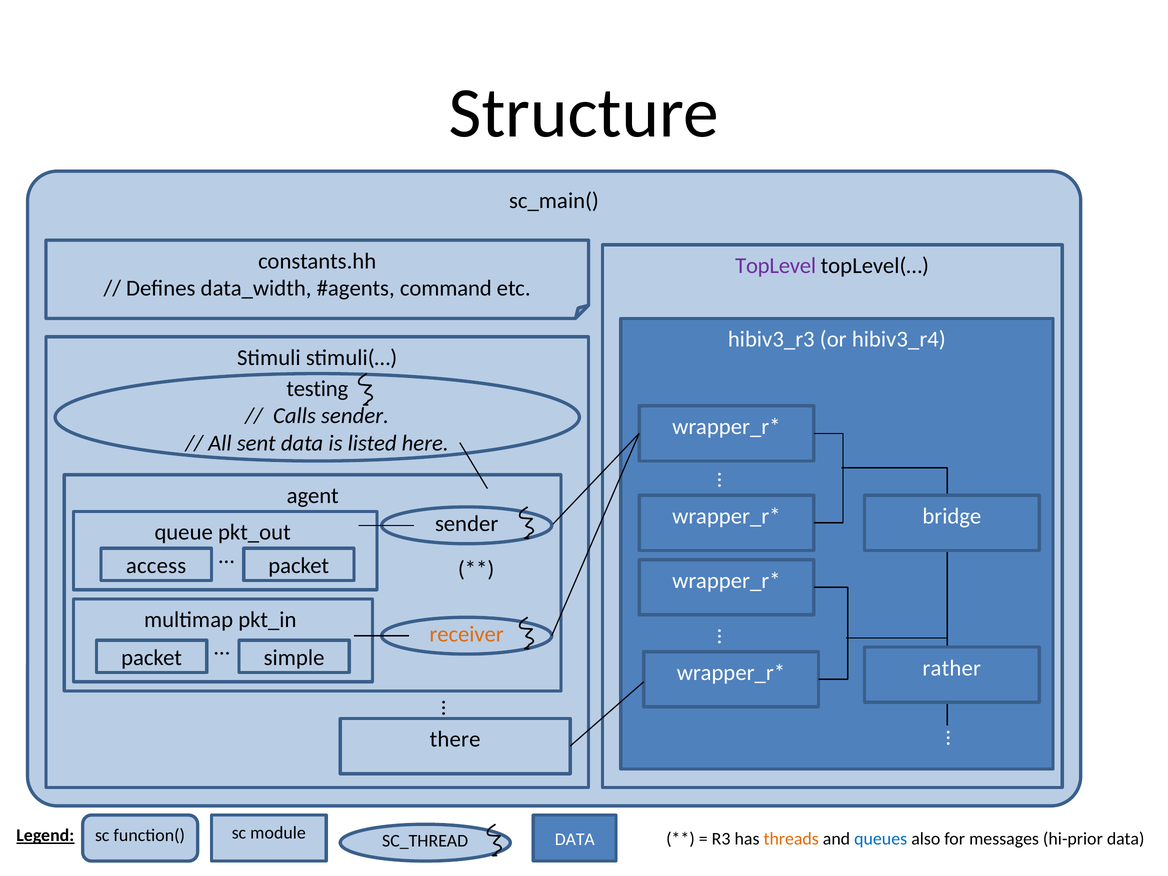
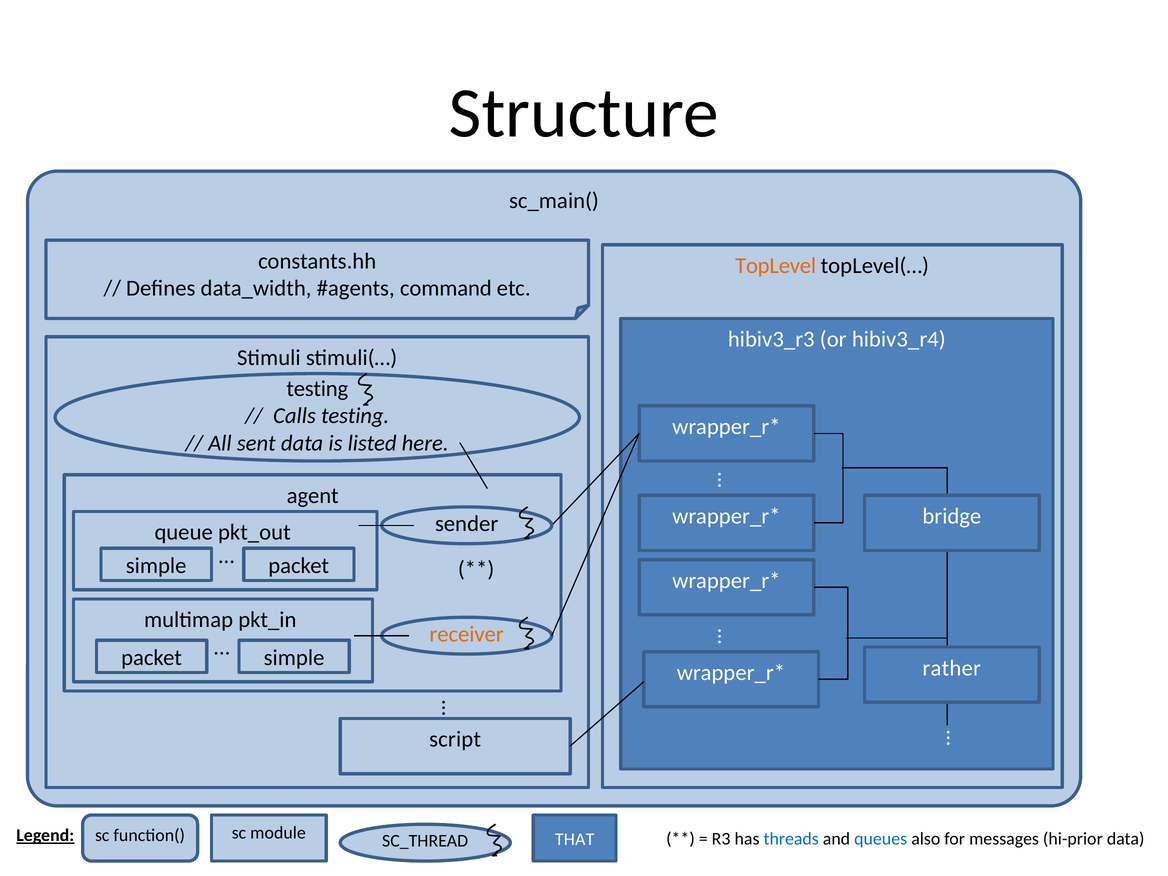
TopLevel colour: purple -> orange (776, 266)
Calls sender: sender -> testing (355, 416)
access: access -> simple (156, 566)
there: there -> script (455, 739)
module DATA: DATA -> THAT (575, 839)
threads colour: orange -> blue (791, 839)
